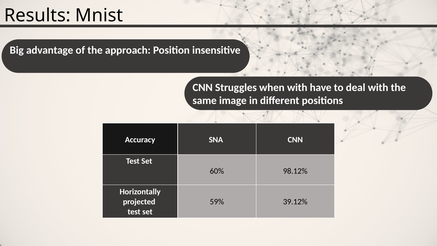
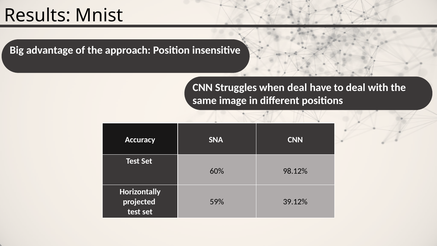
when with: with -> deal (297, 87)
